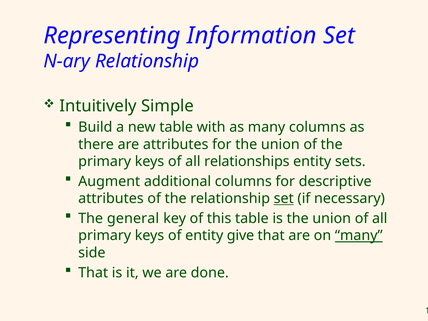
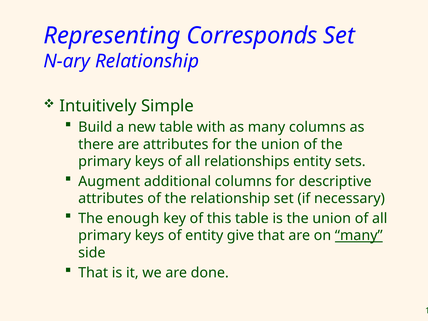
Information: Information -> Corresponds (252, 36)
set underline: present -> none (284, 199)
general: general -> enough (133, 218)
